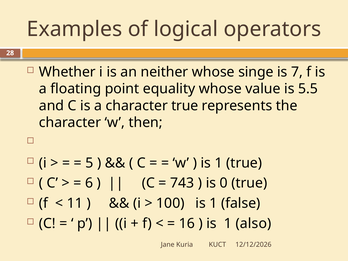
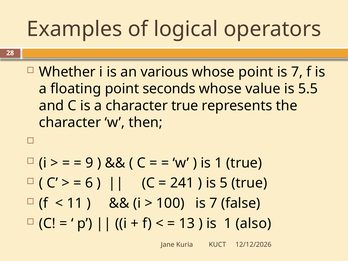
neither: neither -> various (164, 72)
whose singe: singe -> point (256, 72)
equality: equality -> seconds (169, 89)
5: 5 -> 9 (89, 163)
743: 743 -> 241 (182, 183)
0: 0 -> 5 (224, 183)
100 is 1: 1 -> 7 (213, 203)
16: 16 -> 13 (187, 224)
